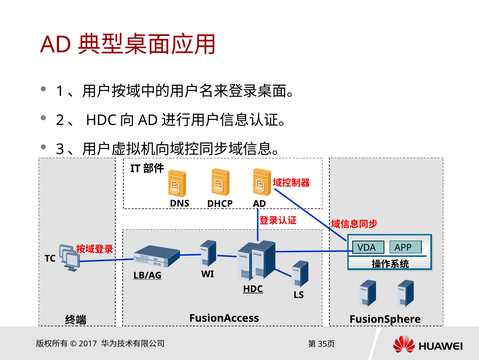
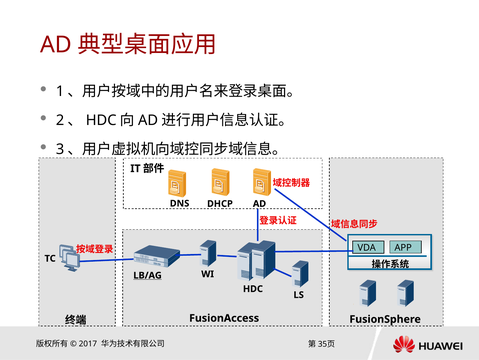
HDC underline: present -> none (253, 288)
